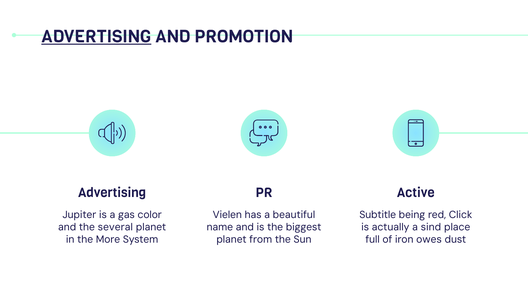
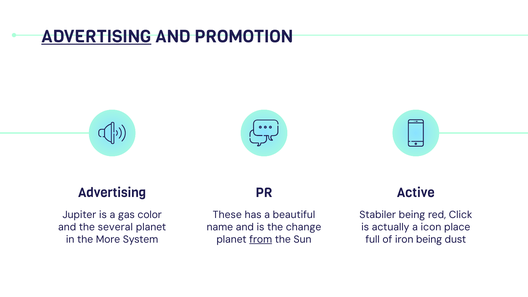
Vielen: Vielen -> These (227, 215)
Subtitle: Subtitle -> Stabiler (378, 215)
biggest: biggest -> change (304, 227)
sind: sind -> icon (431, 227)
from underline: none -> present (261, 239)
iron owes: owes -> being (429, 239)
